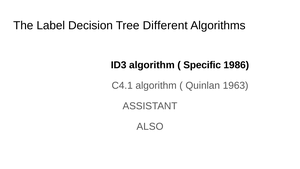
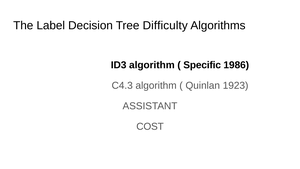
Different: Different -> Difficulty (165, 25)
C4.1: C4.1 -> C4.3 (122, 85)
1963: 1963 -> 1923 (236, 85)
ALSO: ALSO -> COST (150, 126)
